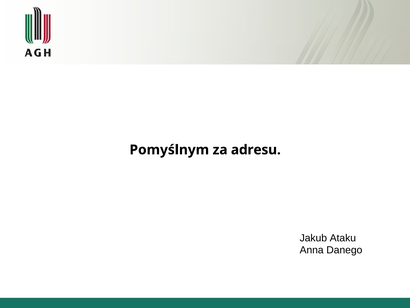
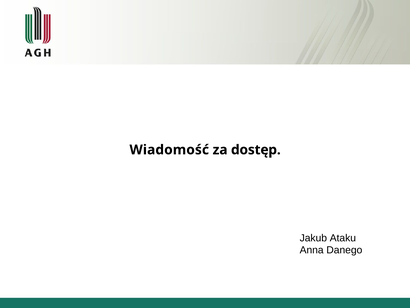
Pomyślnym: Pomyślnym -> Wiadomość (169, 150)
adresu: adresu -> dostęp (256, 150)
